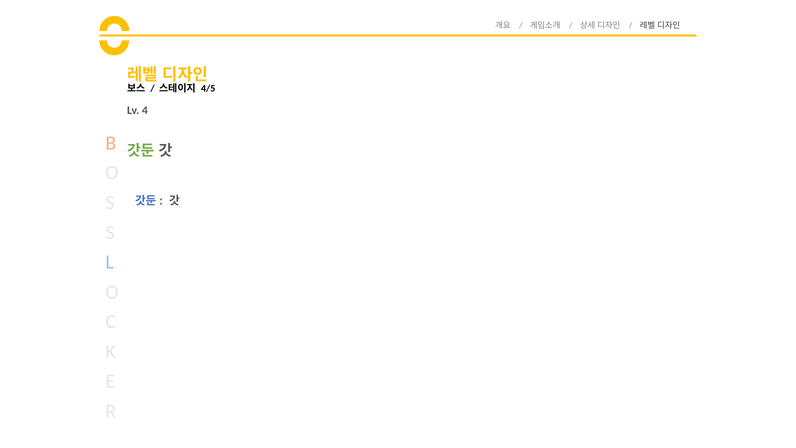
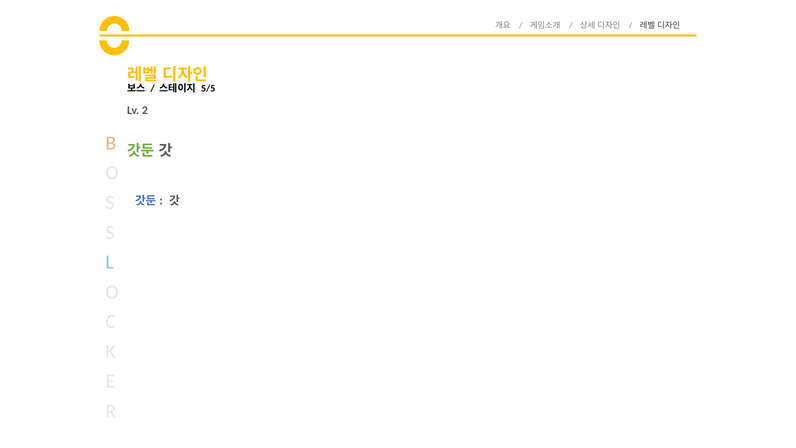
4/5: 4/5 -> 5/5 (208, 88)
4: 4 -> 2 (145, 110)
